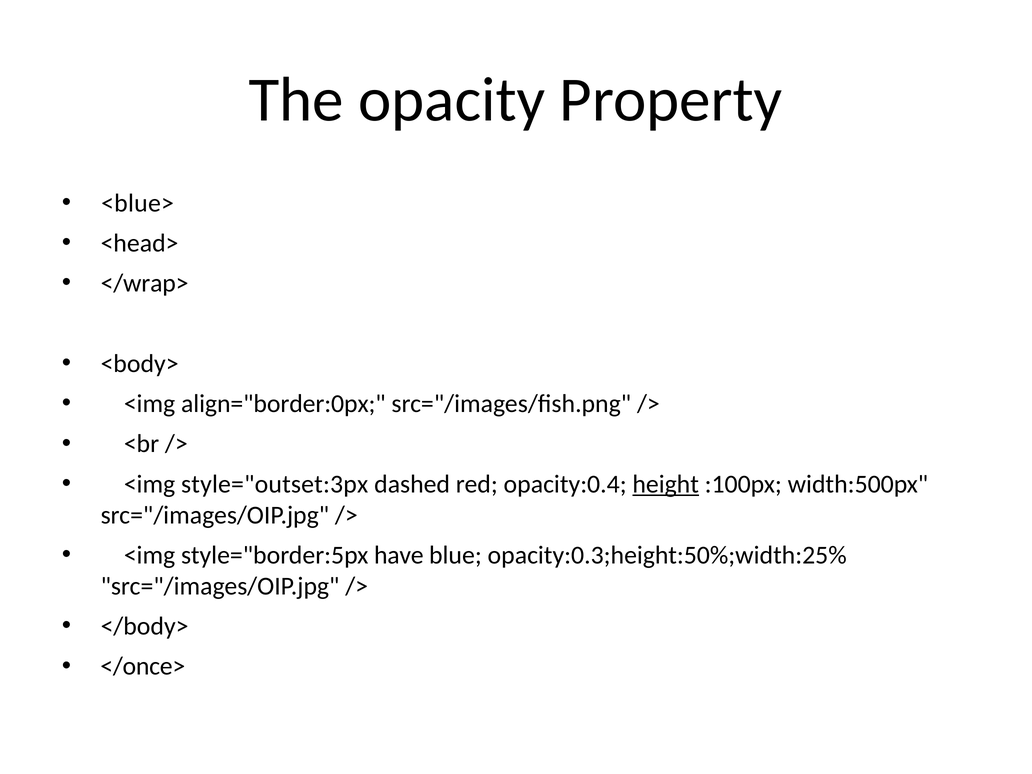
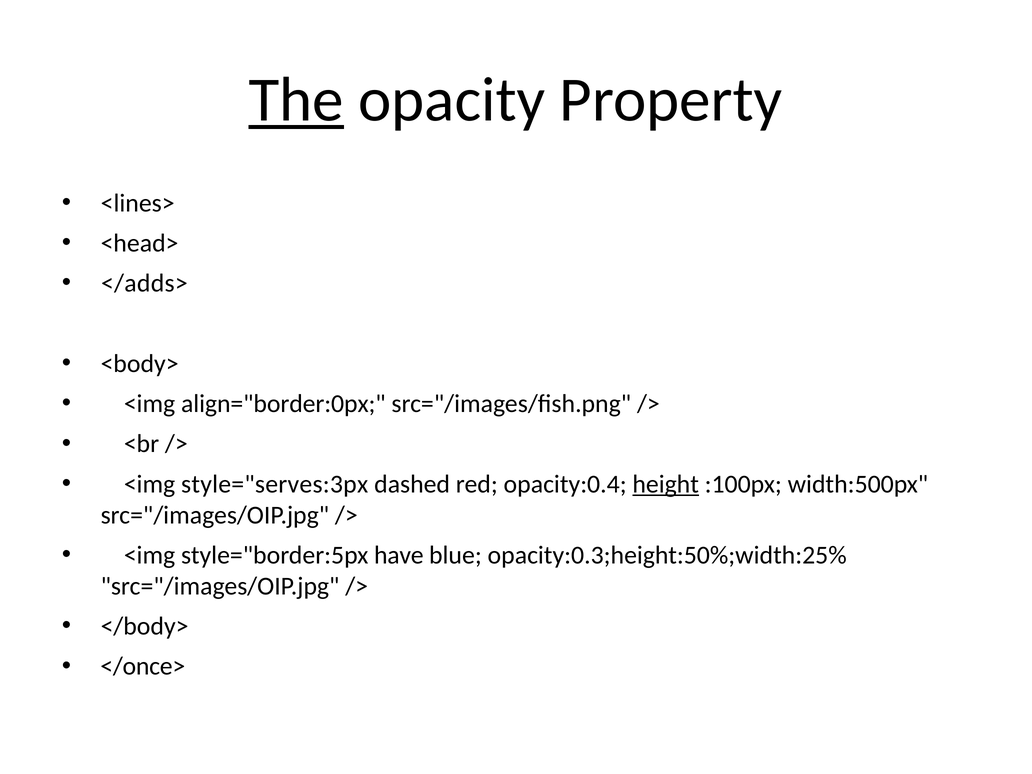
The underline: none -> present (296, 100)
<blue>: <blue> -> <lines> (138, 203)
</wrap>: </wrap> -> </adds> (144, 283)
style="outset:3px: style="outset:3px -> style="serves:3px (275, 484)
